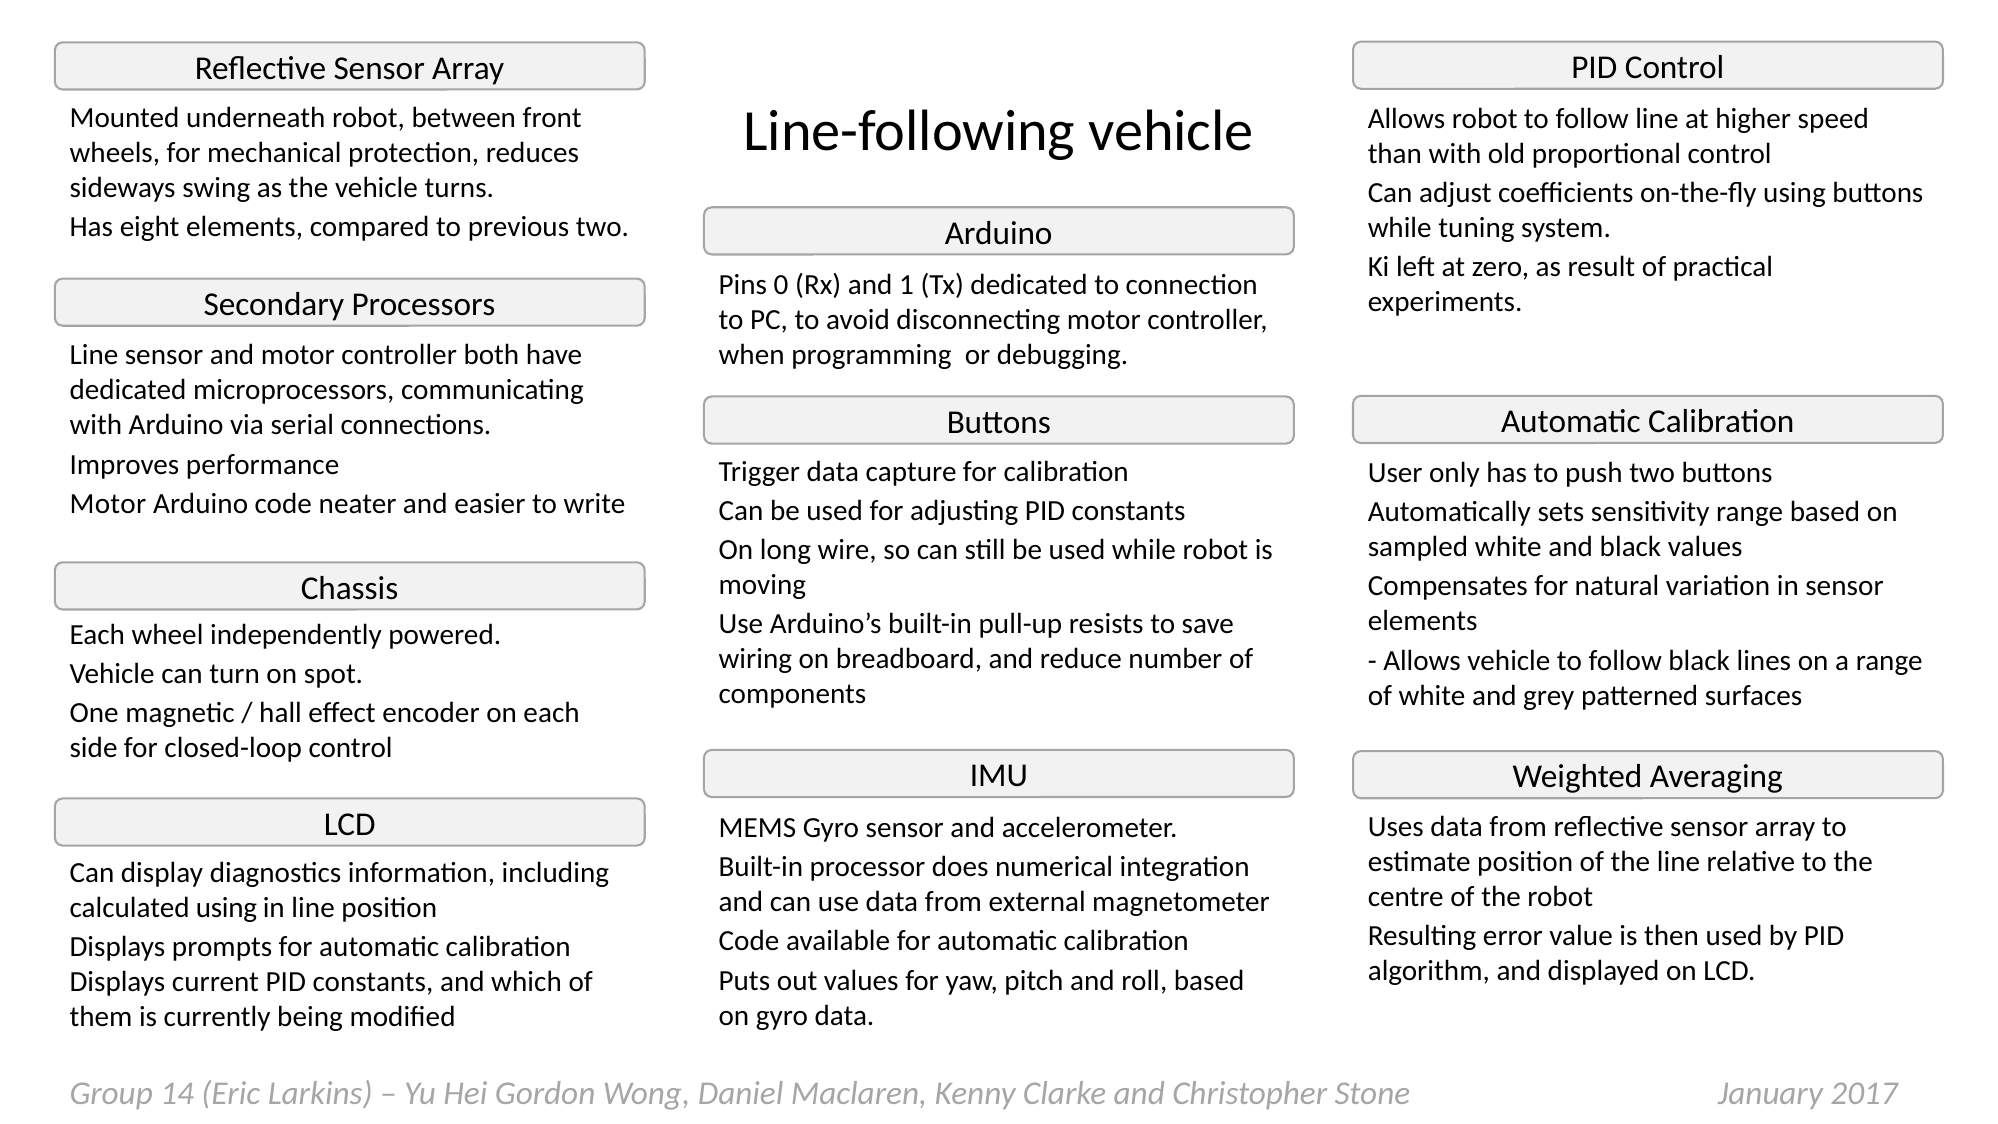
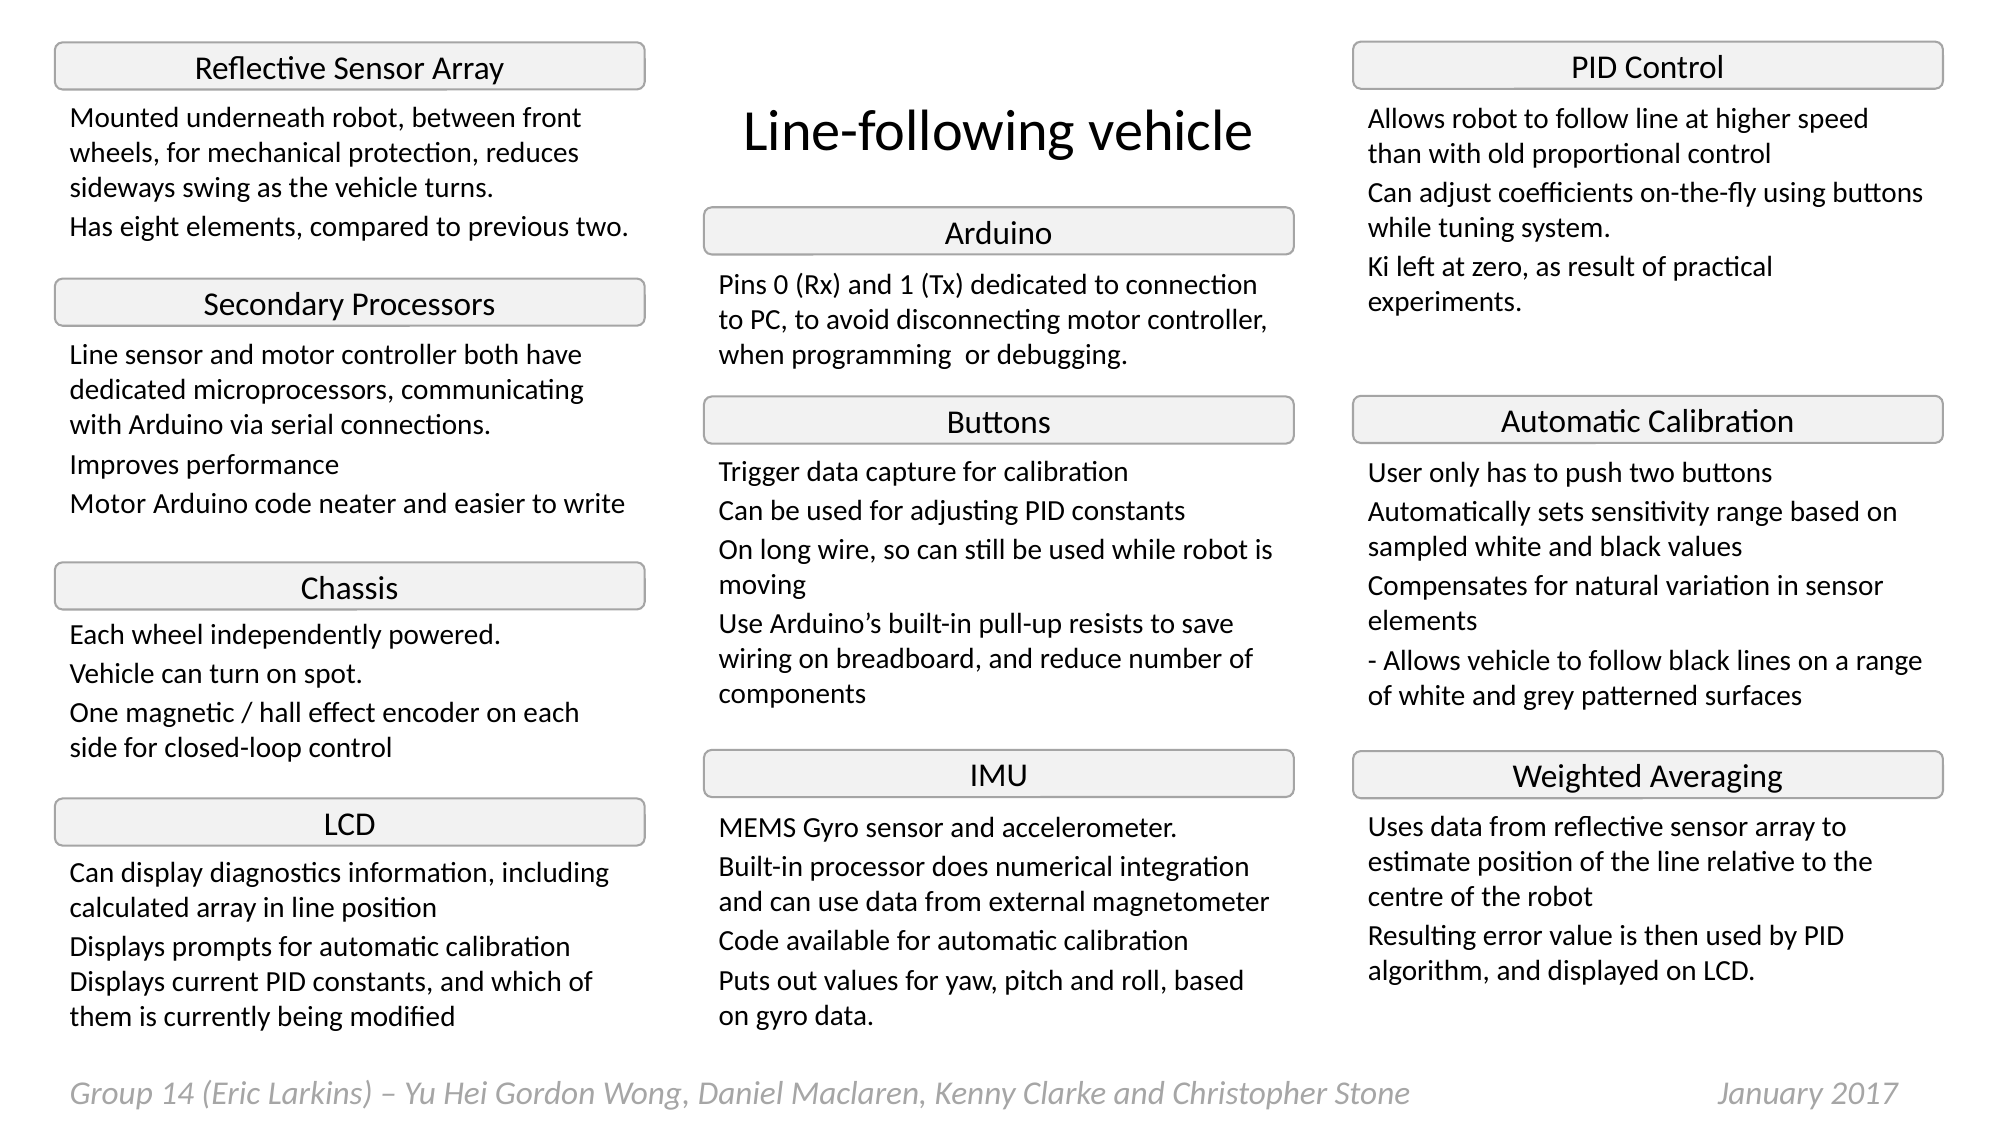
calculated using: using -> array (226, 908)
